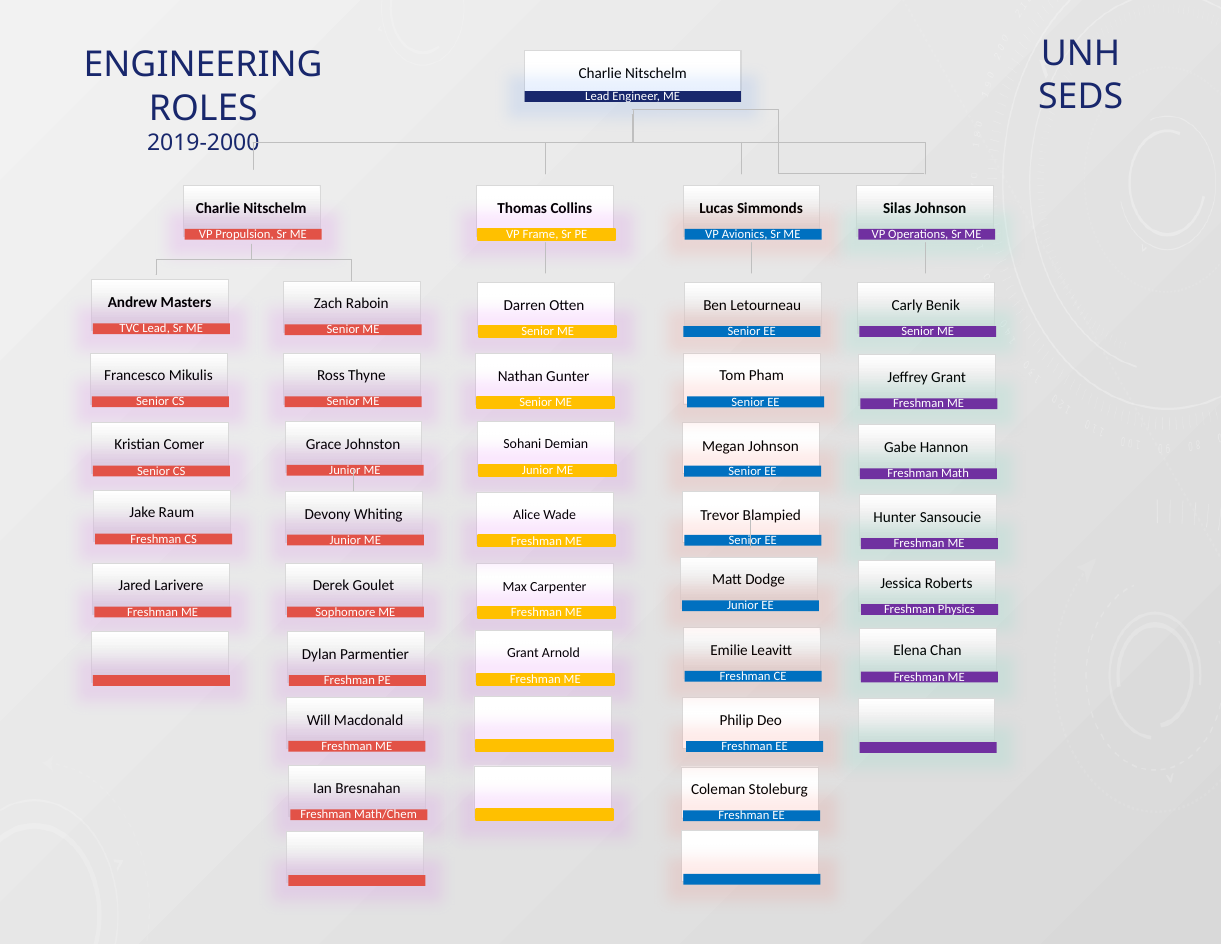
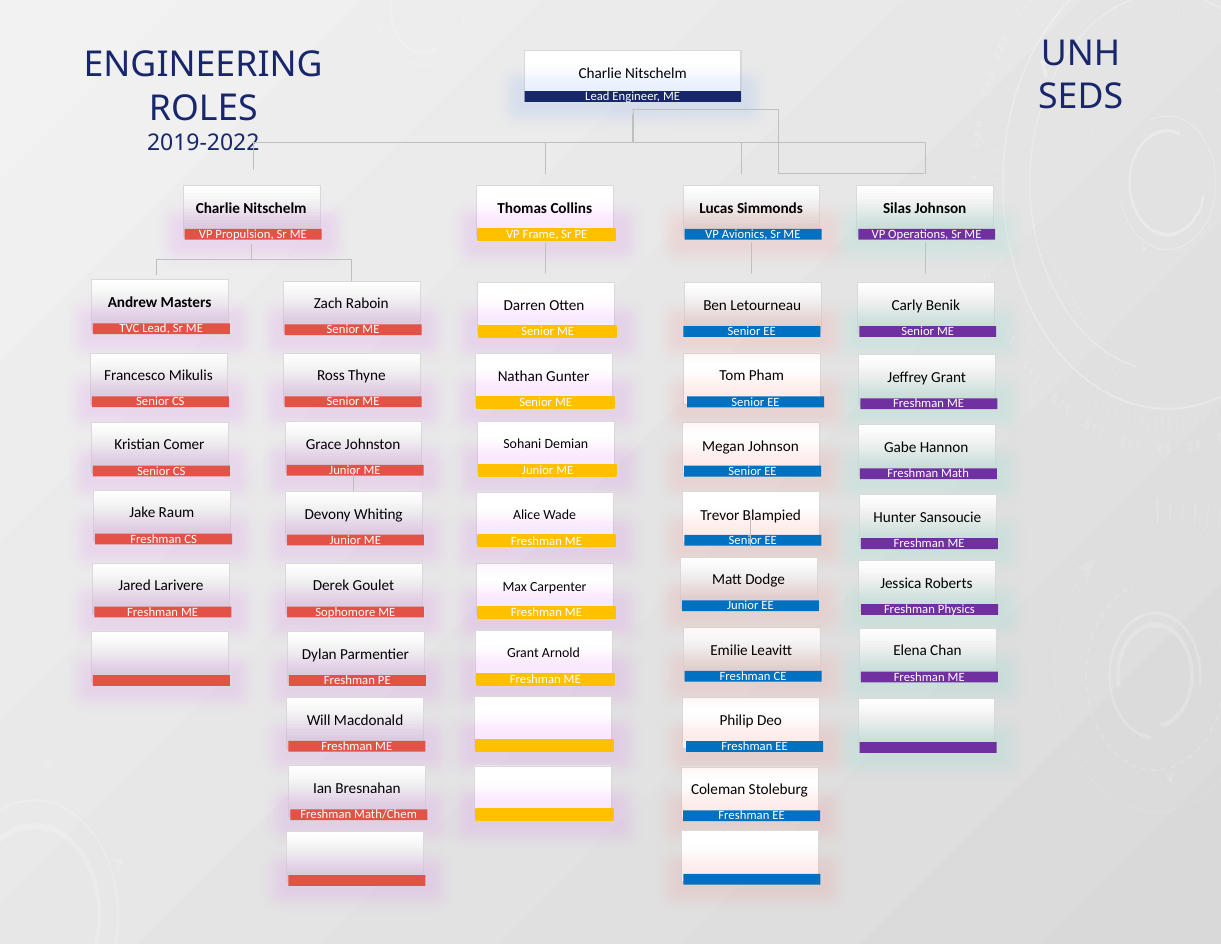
2019-2000: 2019-2000 -> 2019-2022 (203, 143)
